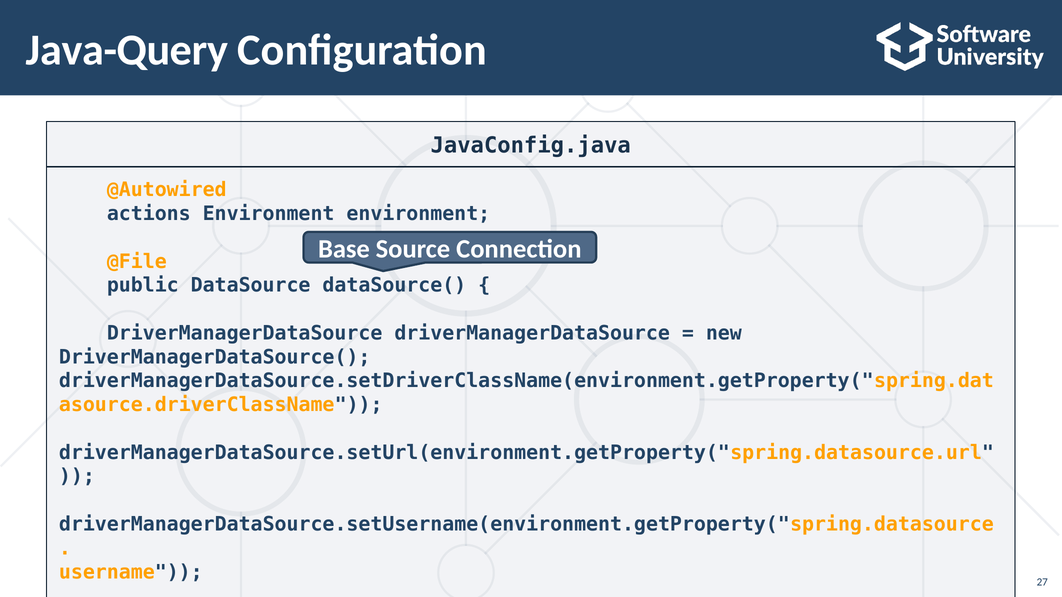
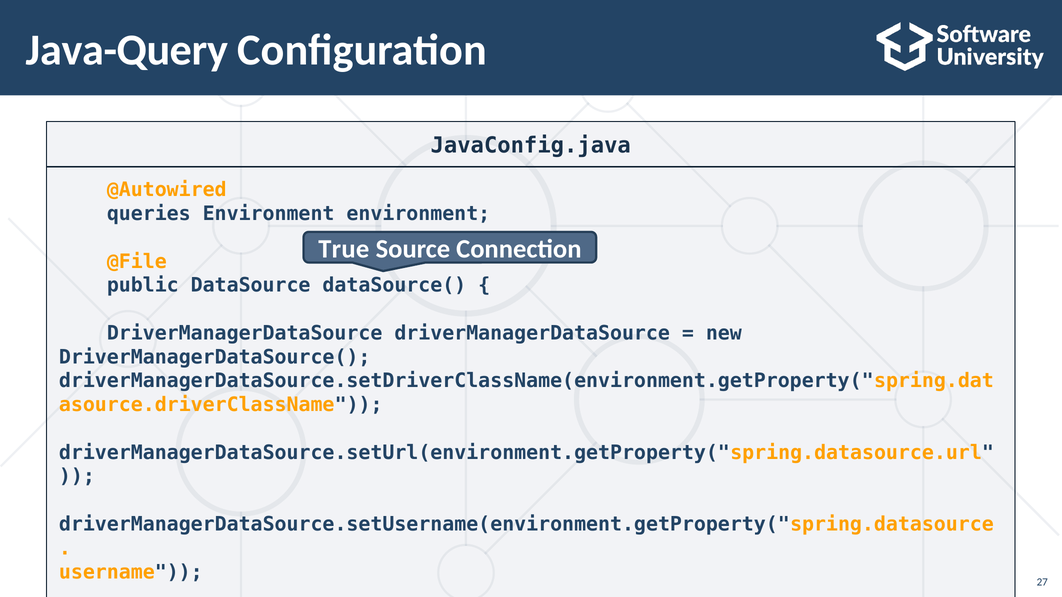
actions: actions -> queries (149, 214)
Base: Base -> True (344, 249)
